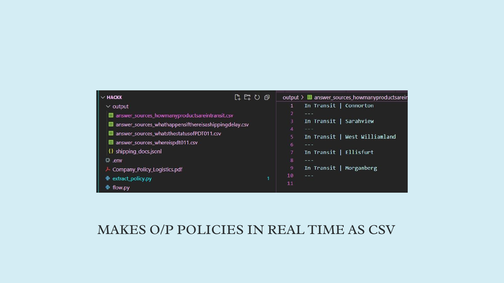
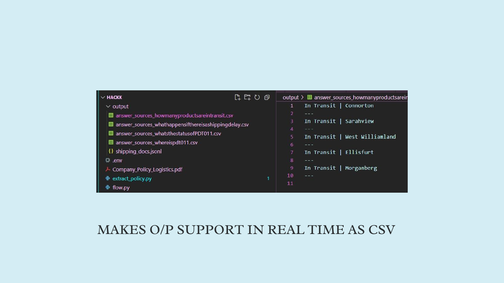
POLICIES: POLICIES -> SUPPORT (210, 230)
